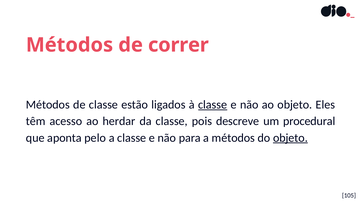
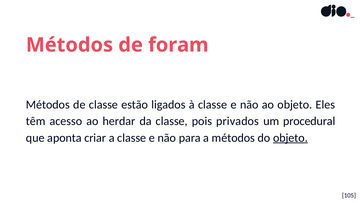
correr: correr -> foram (178, 45)
classe underline: present -> none (213, 105)
descreve: descreve -> privados (238, 121)
pelo: pelo -> criar (95, 138)
